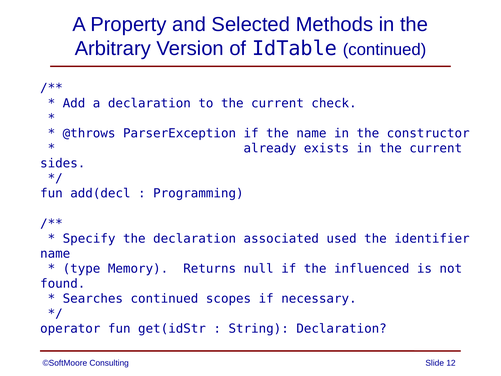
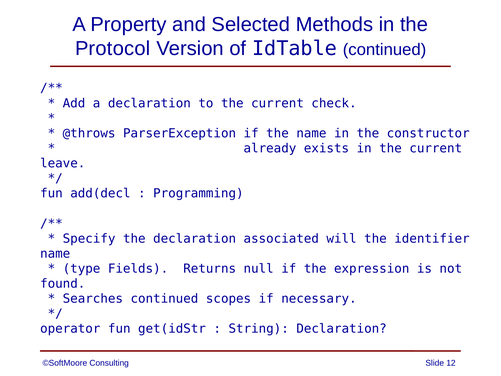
Arbitrary: Arbitrary -> Protocol (113, 49)
sides: sides -> leave (63, 163)
used: used -> will (342, 238)
Memory: Memory -> Fields (138, 268)
influenced: influenced -> expression (372, 268)
